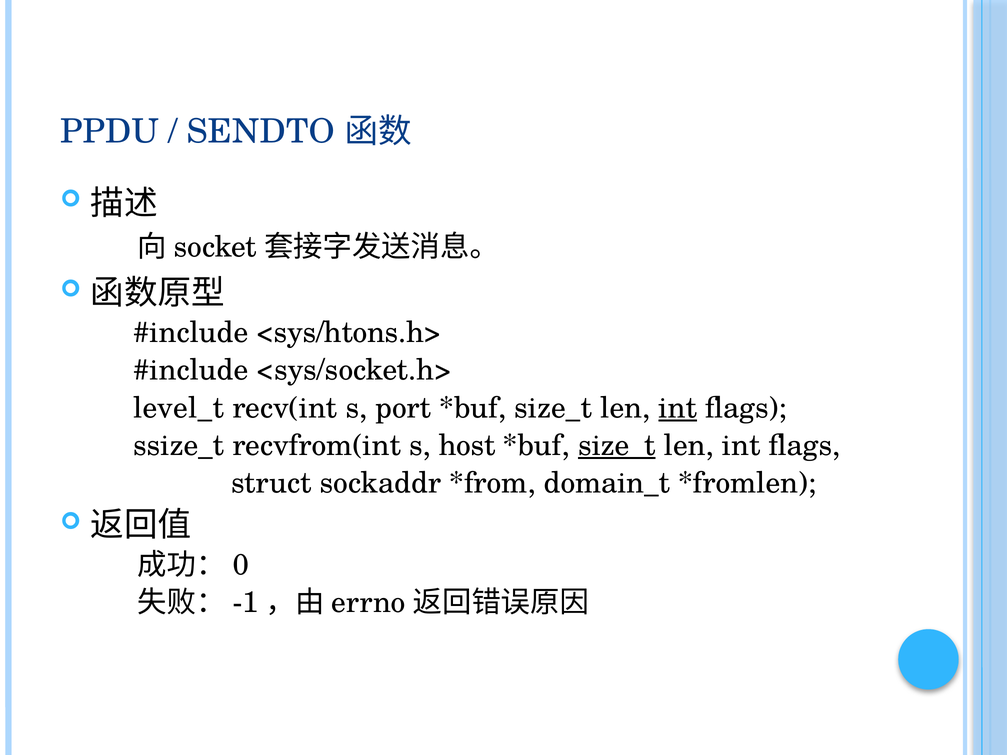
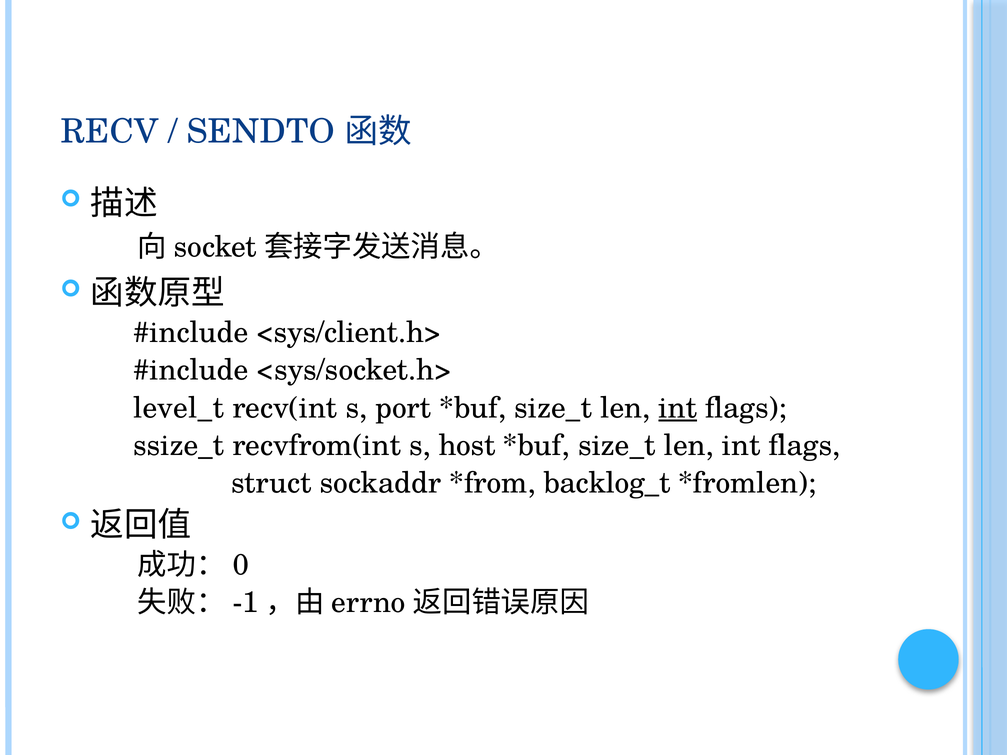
PPDU: PPDU -> RECV (109, 132)
<sys/htons.h>: <sys/htons.h> -> <sys/client.h> (349, 333)
size_t underline: present -> none (617, 446)
domain_t: domain_t -> backlog_t (607, 483)
